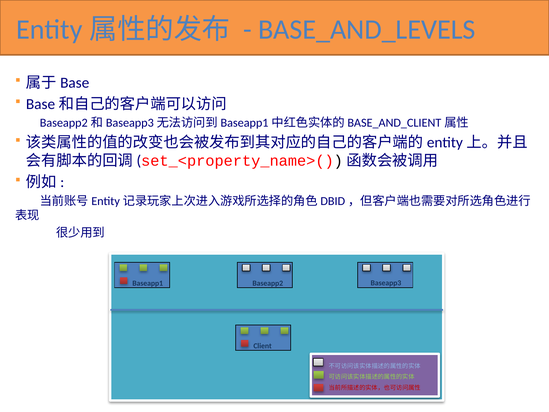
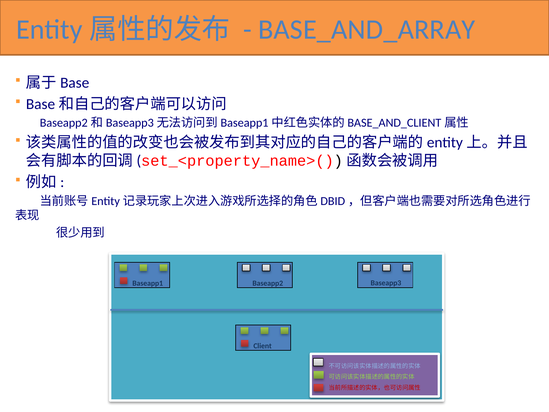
BASE_AND_LEVELS: BASE_AND_LEVELS -> BASE_AND_ARRAY (367, 30)
